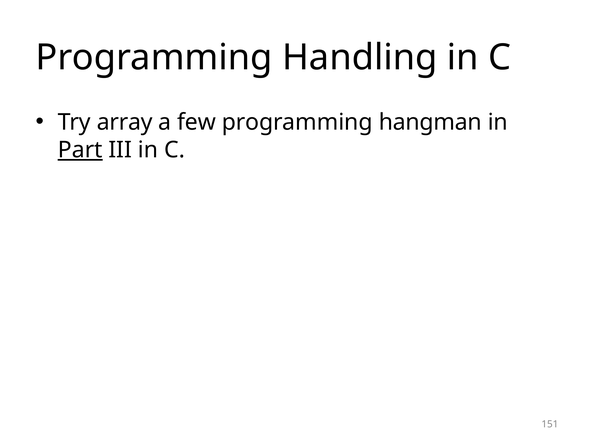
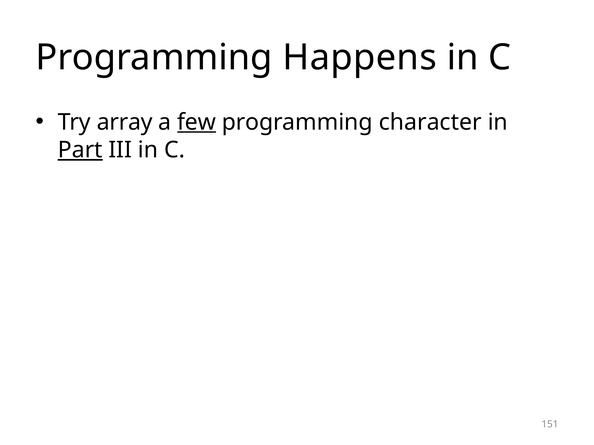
Handling: Handling -> Happens (360, 57)
few underline: none -> present (197, 122)
hangman: hangman -> character (430, 122)
